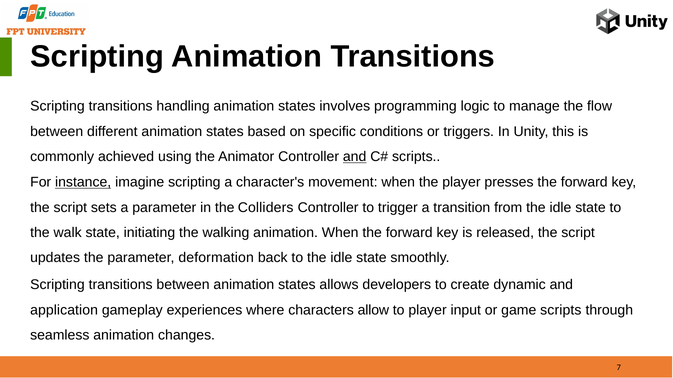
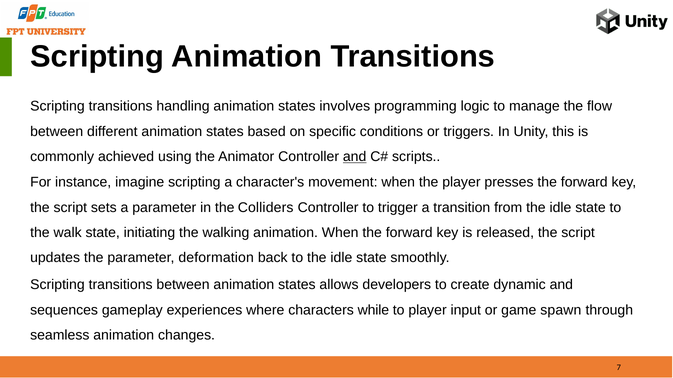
instance underline: present -> none (83, 183)
application: application -> sequences (64, 310)
allow: allow -> while (373, 310)
game scripts: scripts -> spawn (561, 310)
